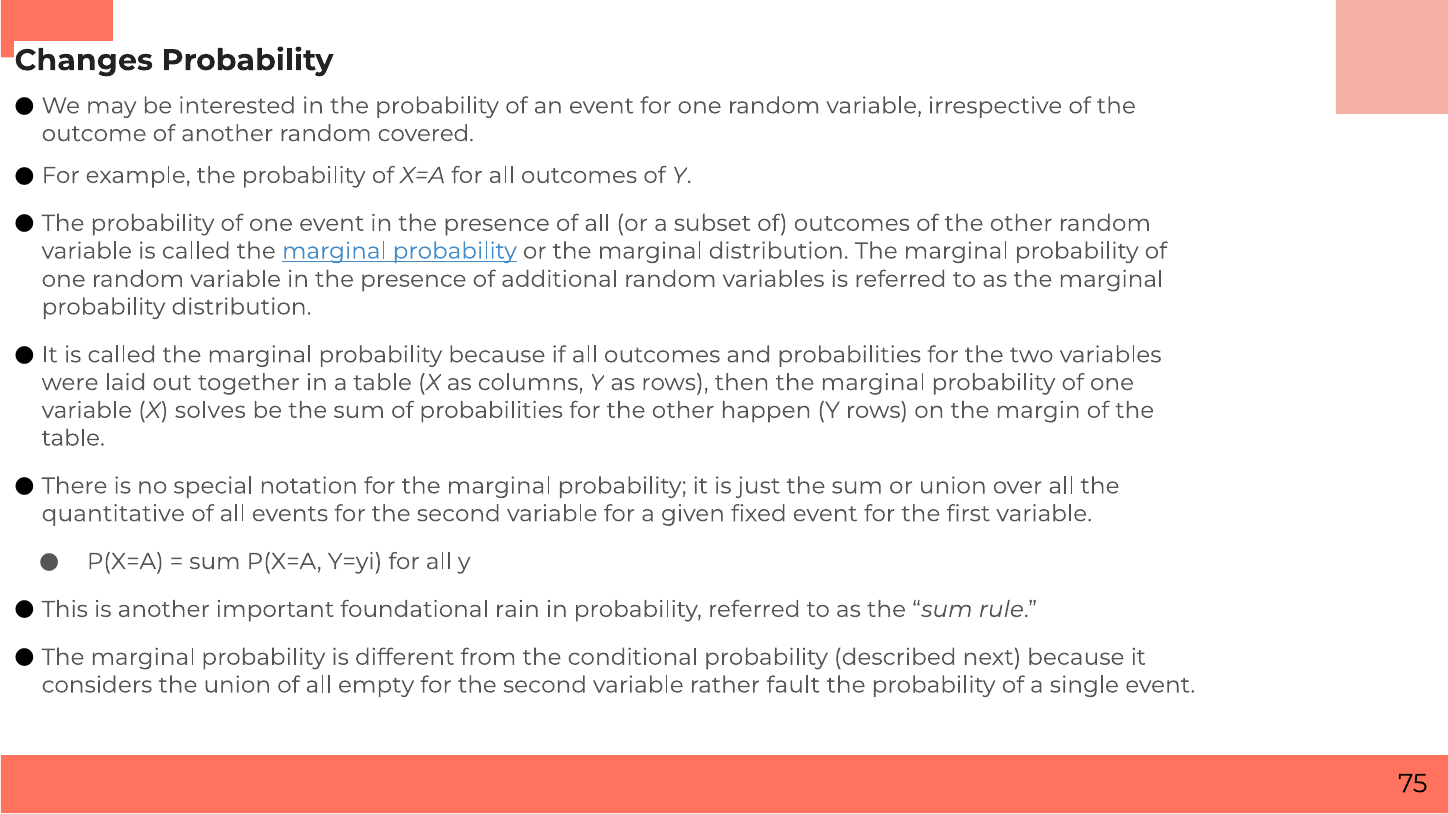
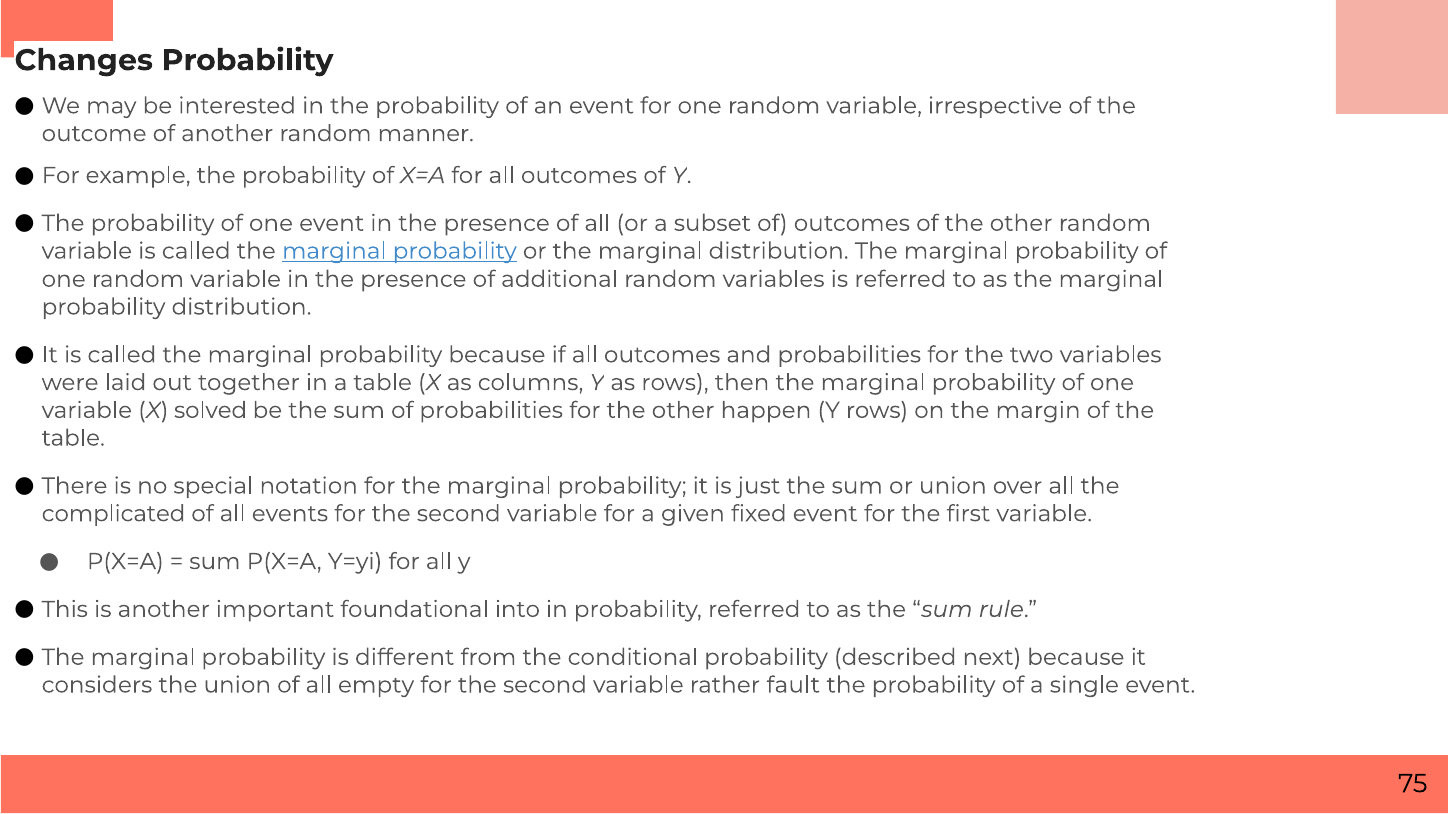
covered: covered -> manner (426, 134)
solves: solves -> solved (211, 411)
quantitative: quantitative -> complicated (113, 514)
rain: rain -> into (517, 610)
